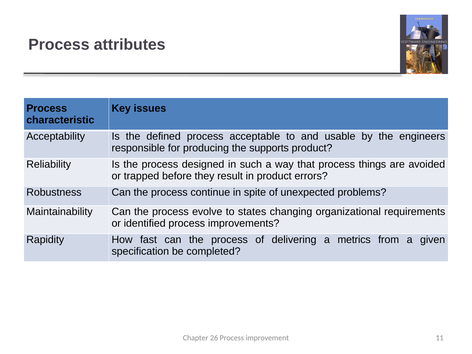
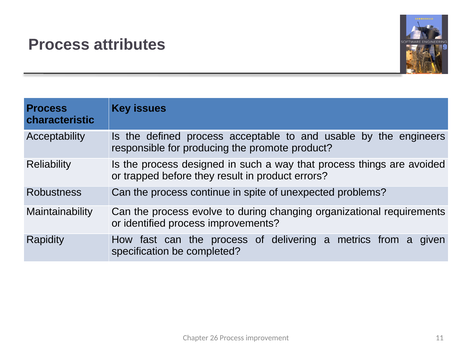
supports: supports -> promote (269, 148)
states: states -> during (252, 212)
